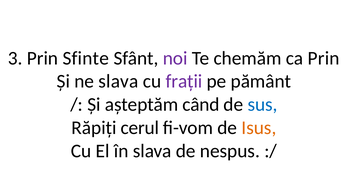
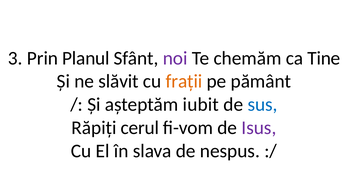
Sfinte: Sfinte -> Planul (86, 58)
ca Prin: Prin -> Tine (324, 58)
ne slava: slava -> slăvit (119, 81)
frații colour: purple -> orange (184, 81)
când: când -> iubit (201, 104)
Isus colour: orange -> purple (259, 128)
